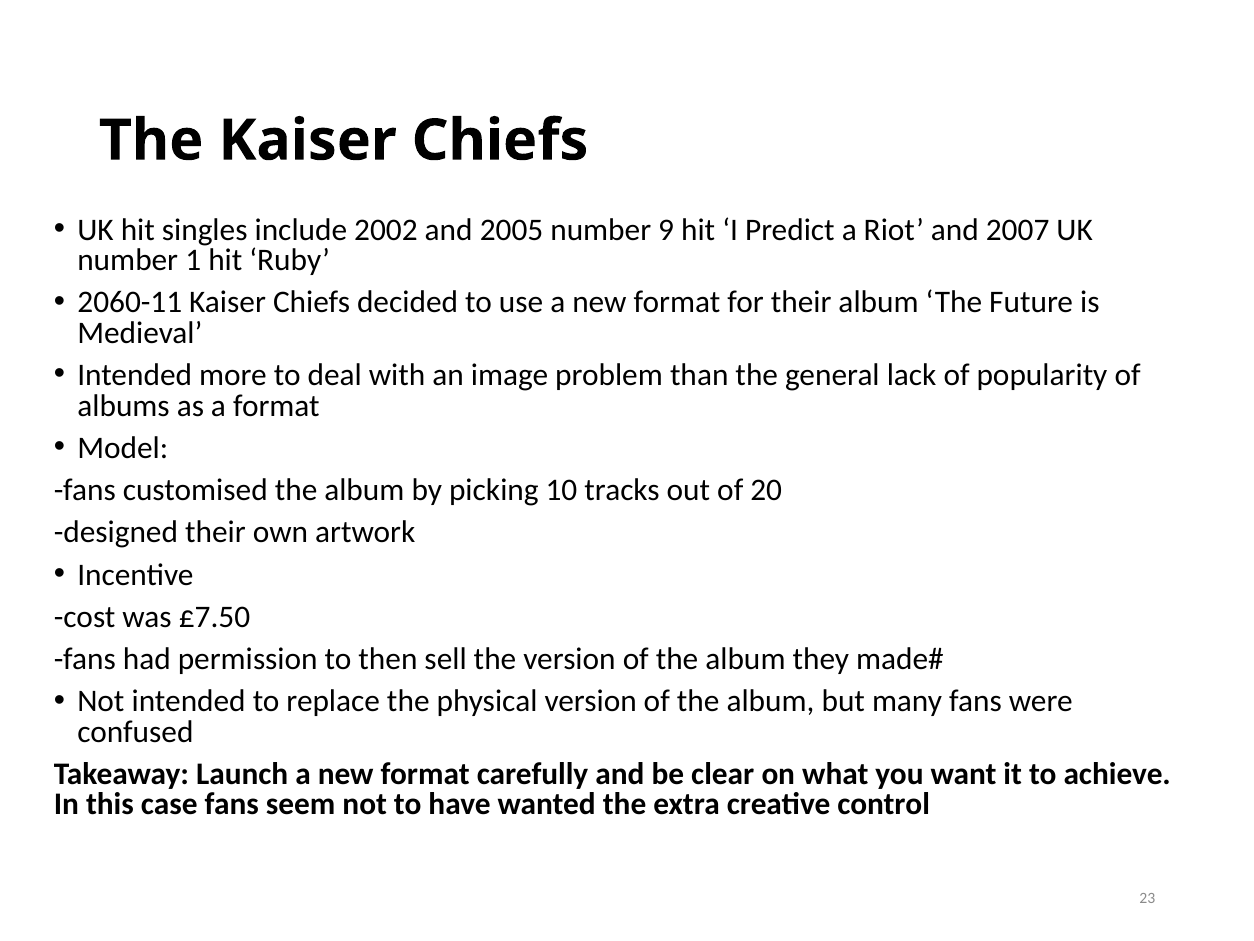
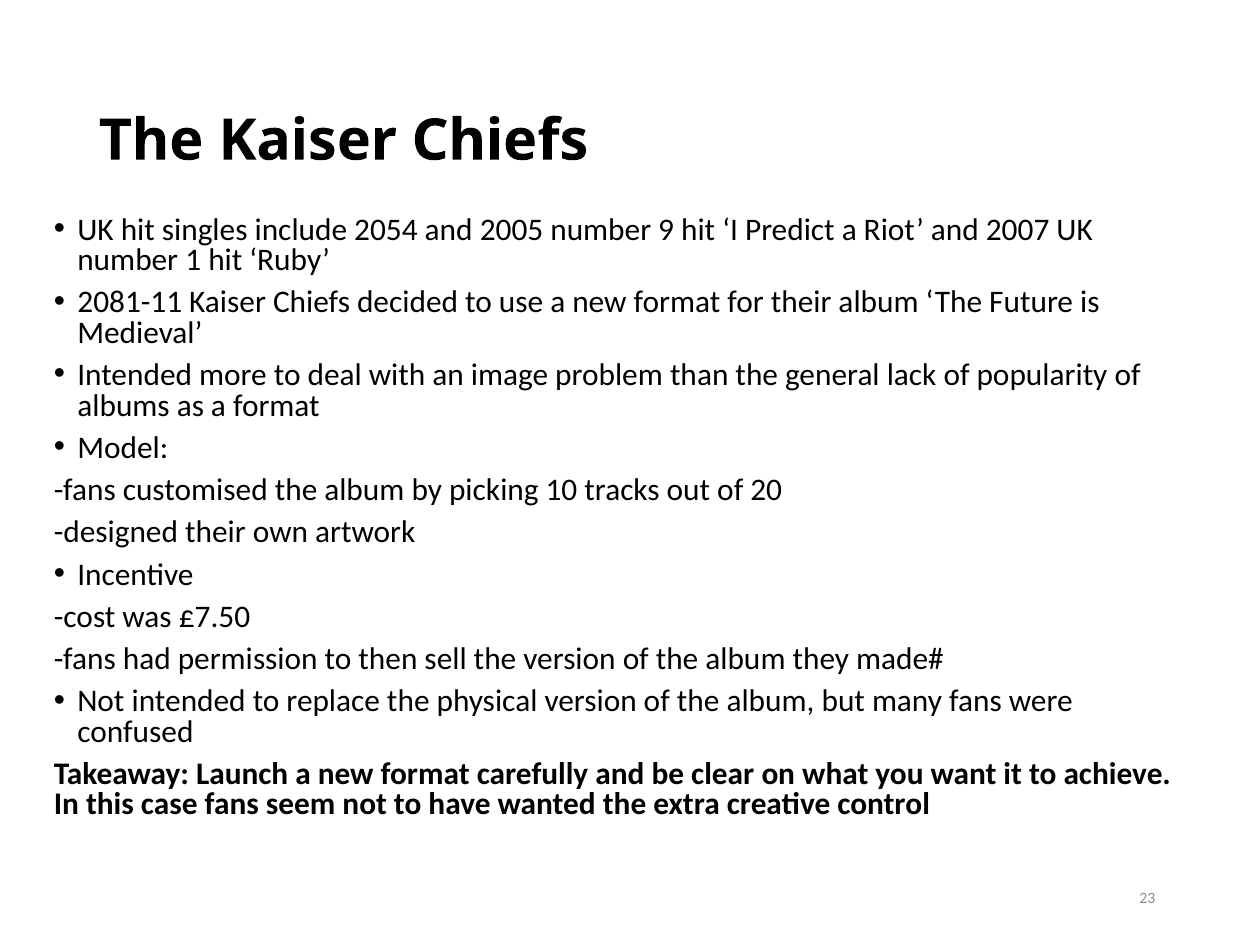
2002: 2002 -> 2054 (386, 230)
2060-11: 2060-11 -> 2081-11 (130, 302)
